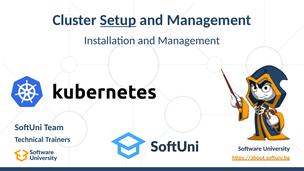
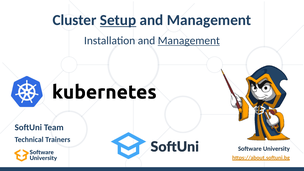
Management underline: none -> present (189, 41)
